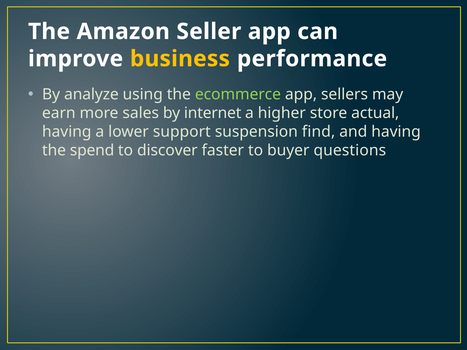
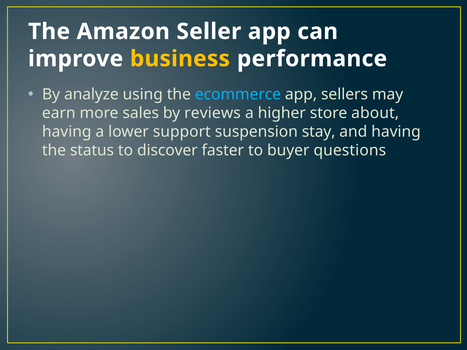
ecommerce colour: light green -> light blue (238, 94)
internet: internet -> reviews (213, 113)
actual: actual -> about (375, 113)
find: find -> stay (319, 132)
spend: spend -> status (92, 151)
